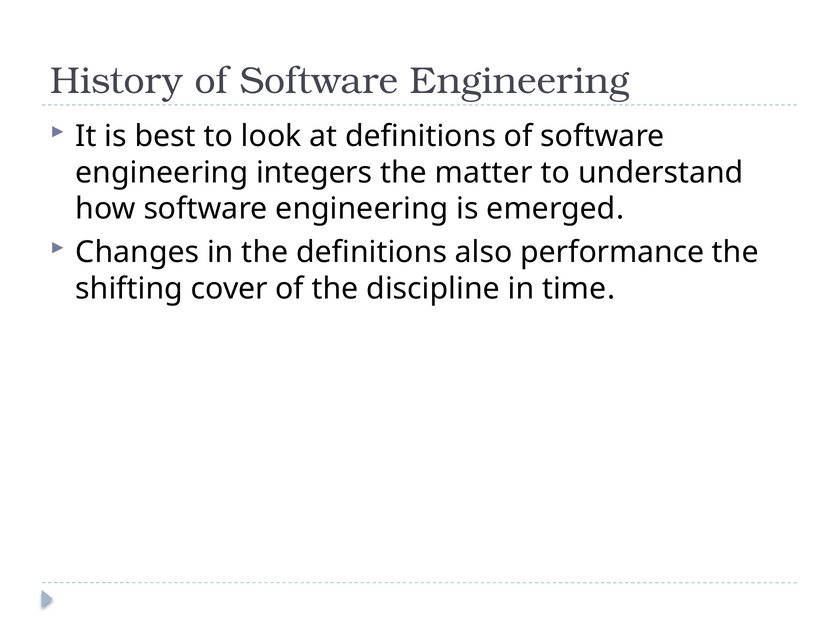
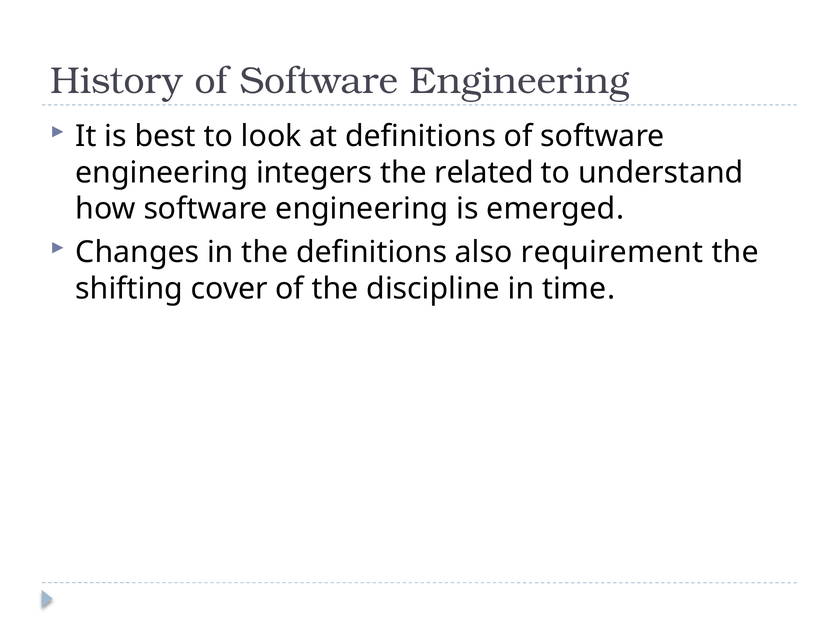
matter: matter -> related (484, 173)
performance: performance -> requirement (612, 252)
